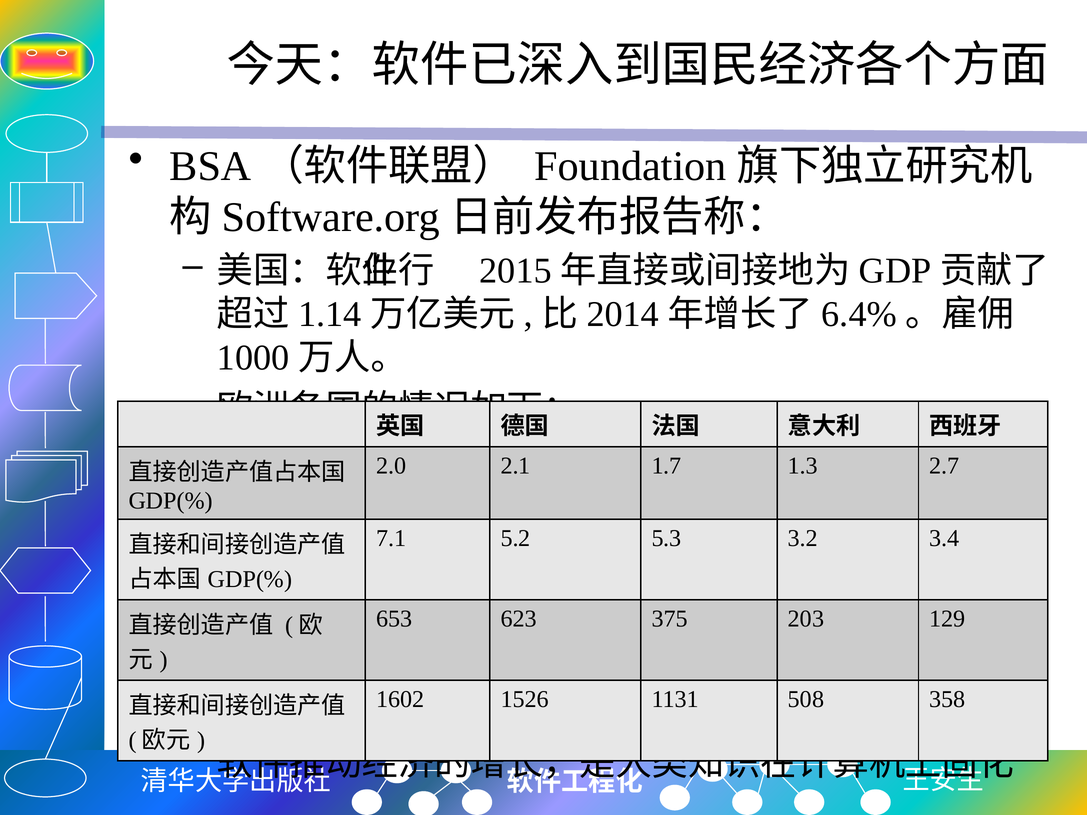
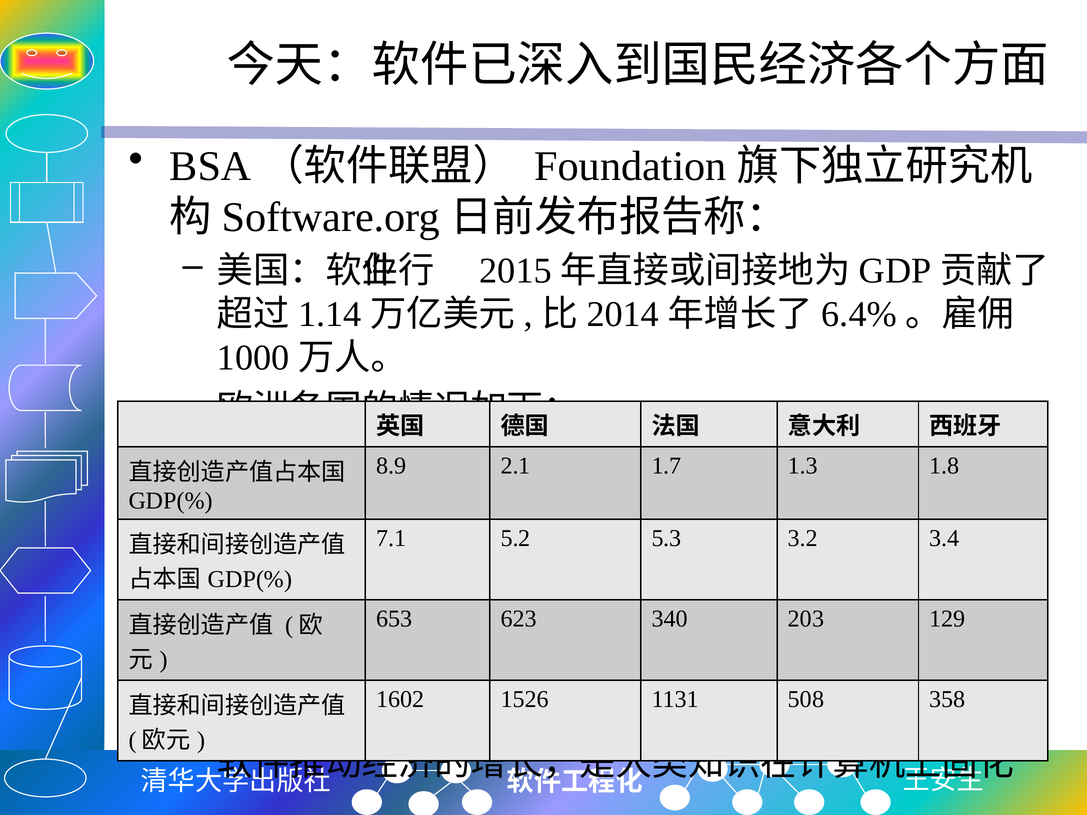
2.0: 2.0 -> 8.9 (391, 466)
2.7: 2.7 -> 1.8 (944, 466)
375: 375 -> 340 (670, 619)
